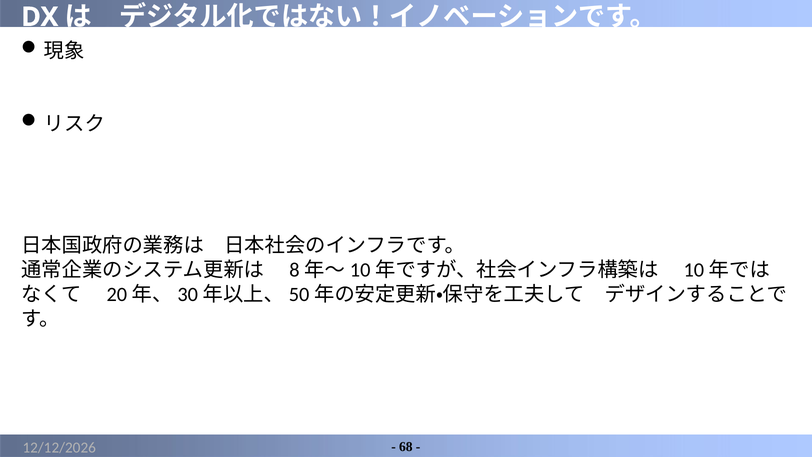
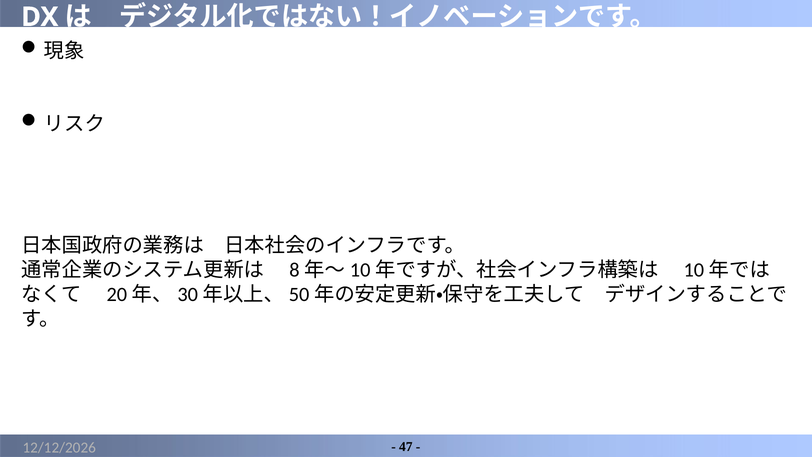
68: 68 -> 47 (406, 446)
